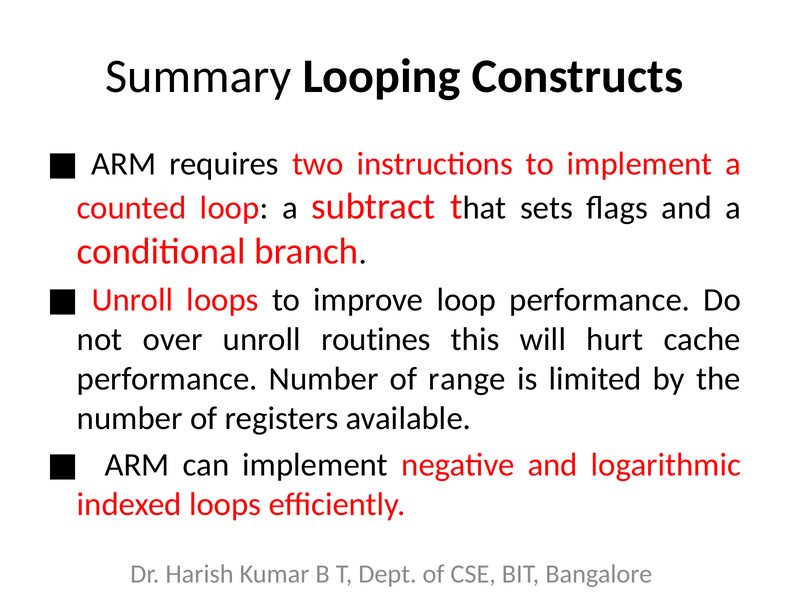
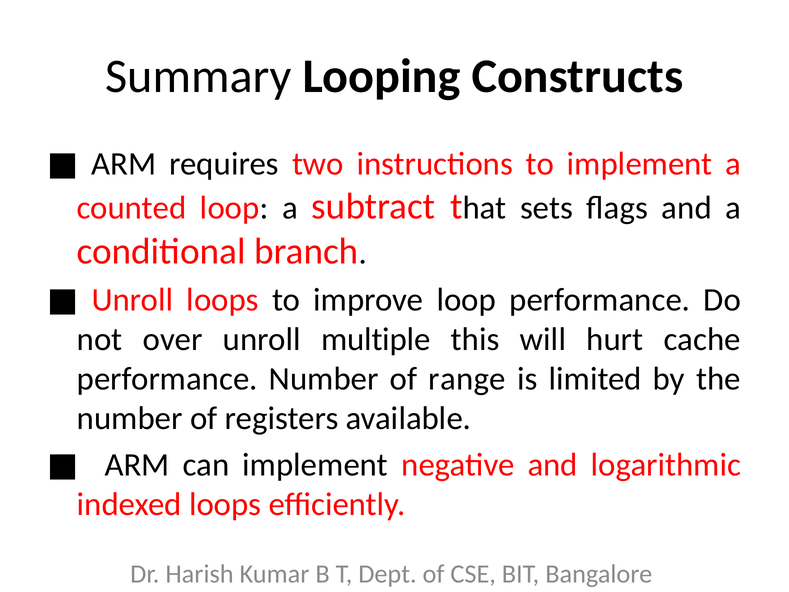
routines: routines -> multiple (376, 339)
